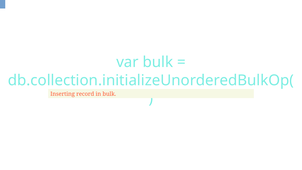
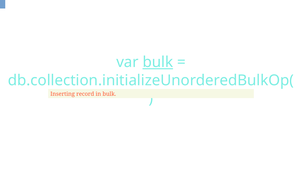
bulk underline: none -> present (158, 62)
